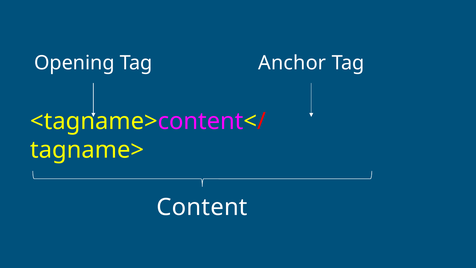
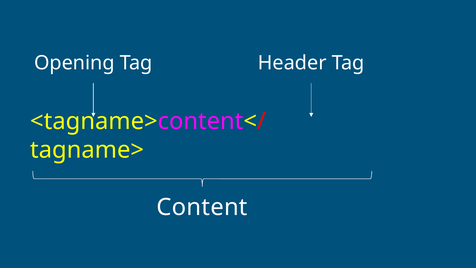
Anchor: Anchor -> Header (292, 63)
